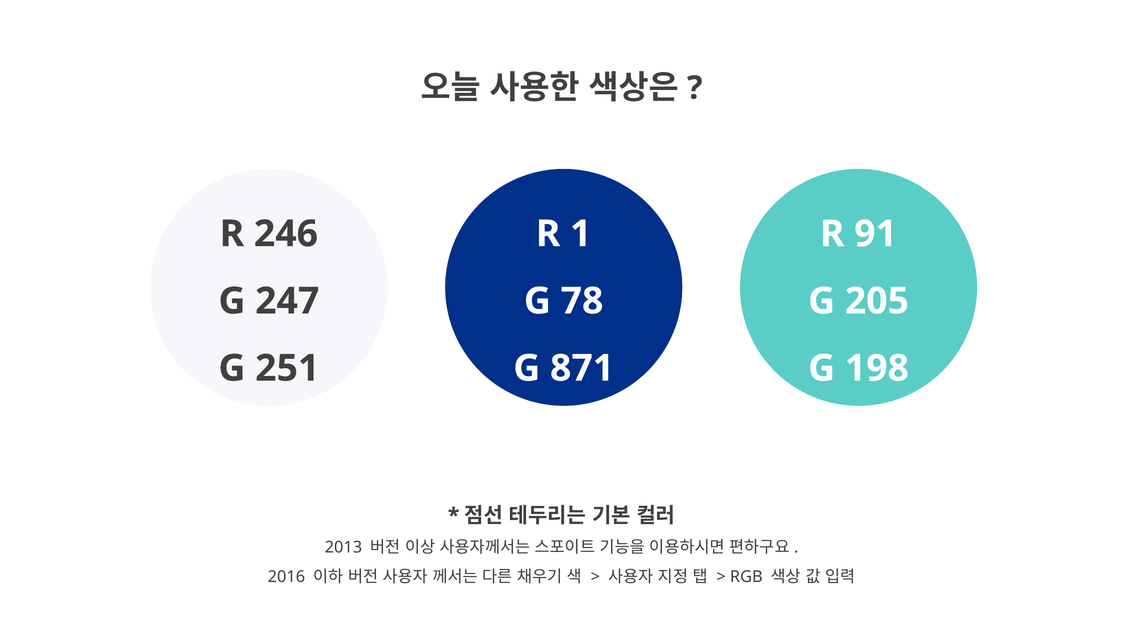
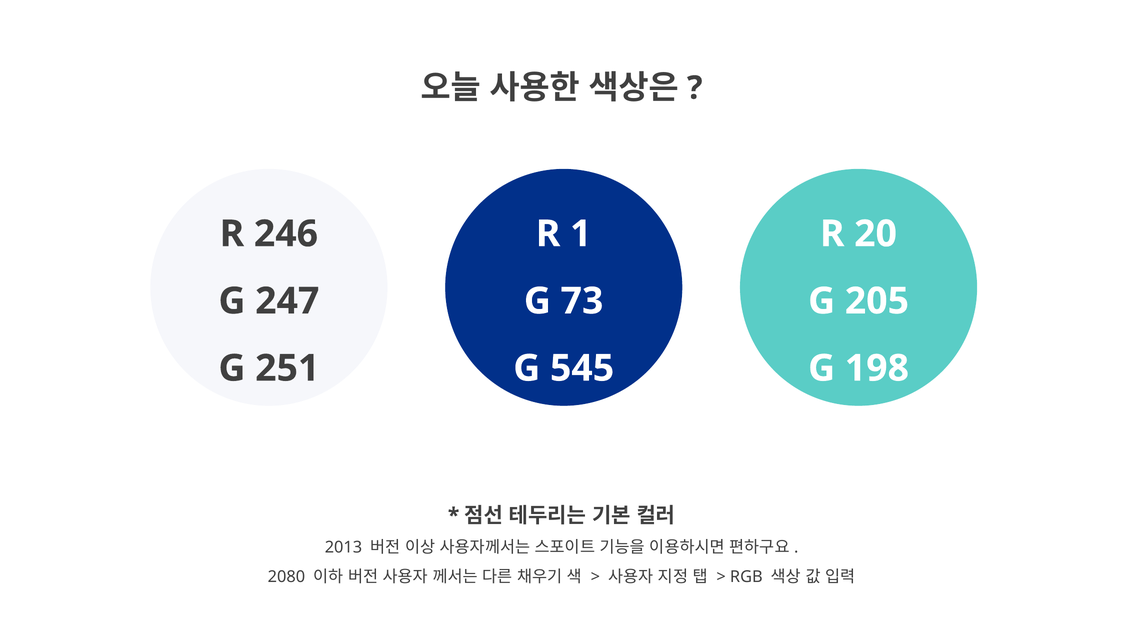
91: 91 -> 20 (876, 234)
78: 78 -> 73 (582, 301)
871: 871 -> 545 (582, 369)
2016: 2016 -> 2080 (286, 577)
